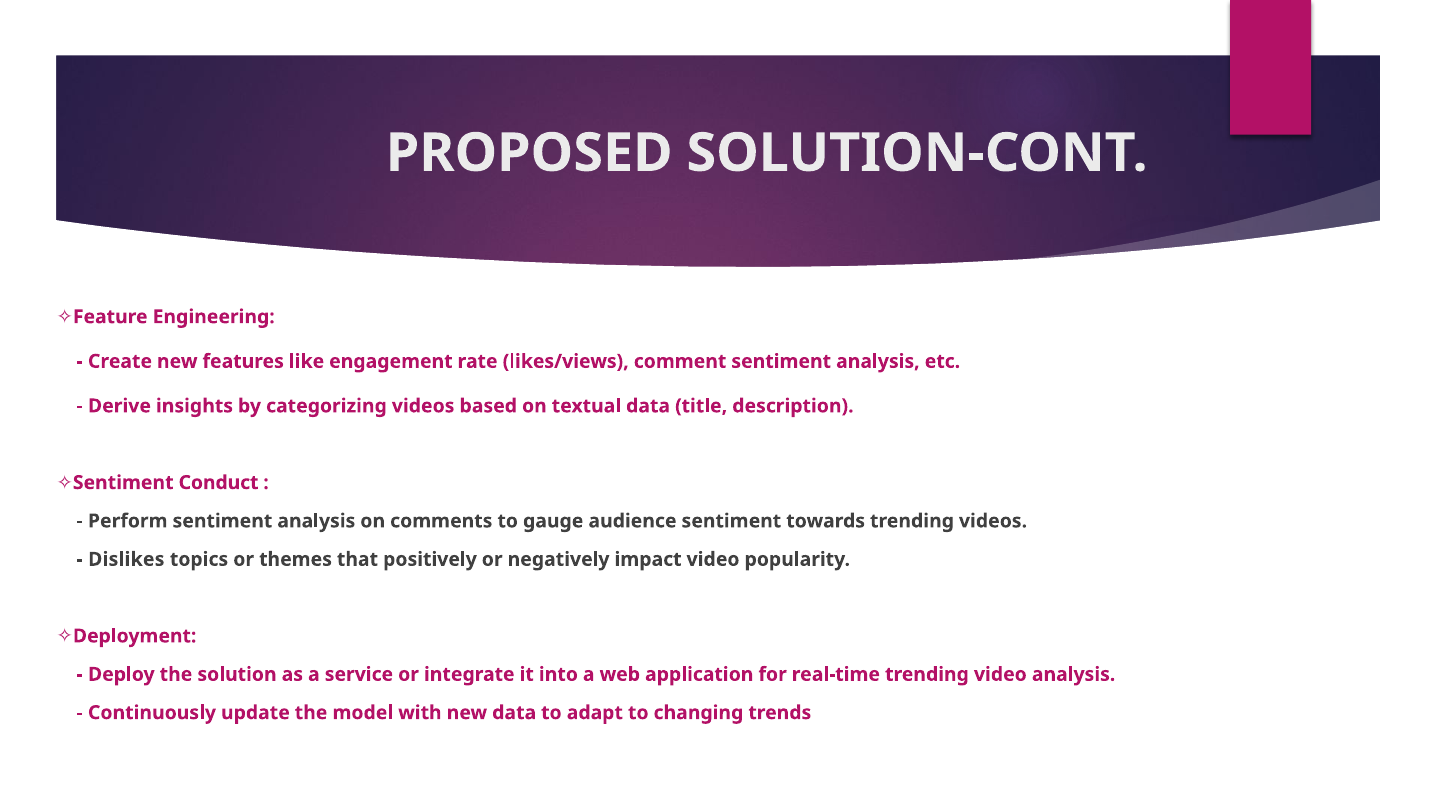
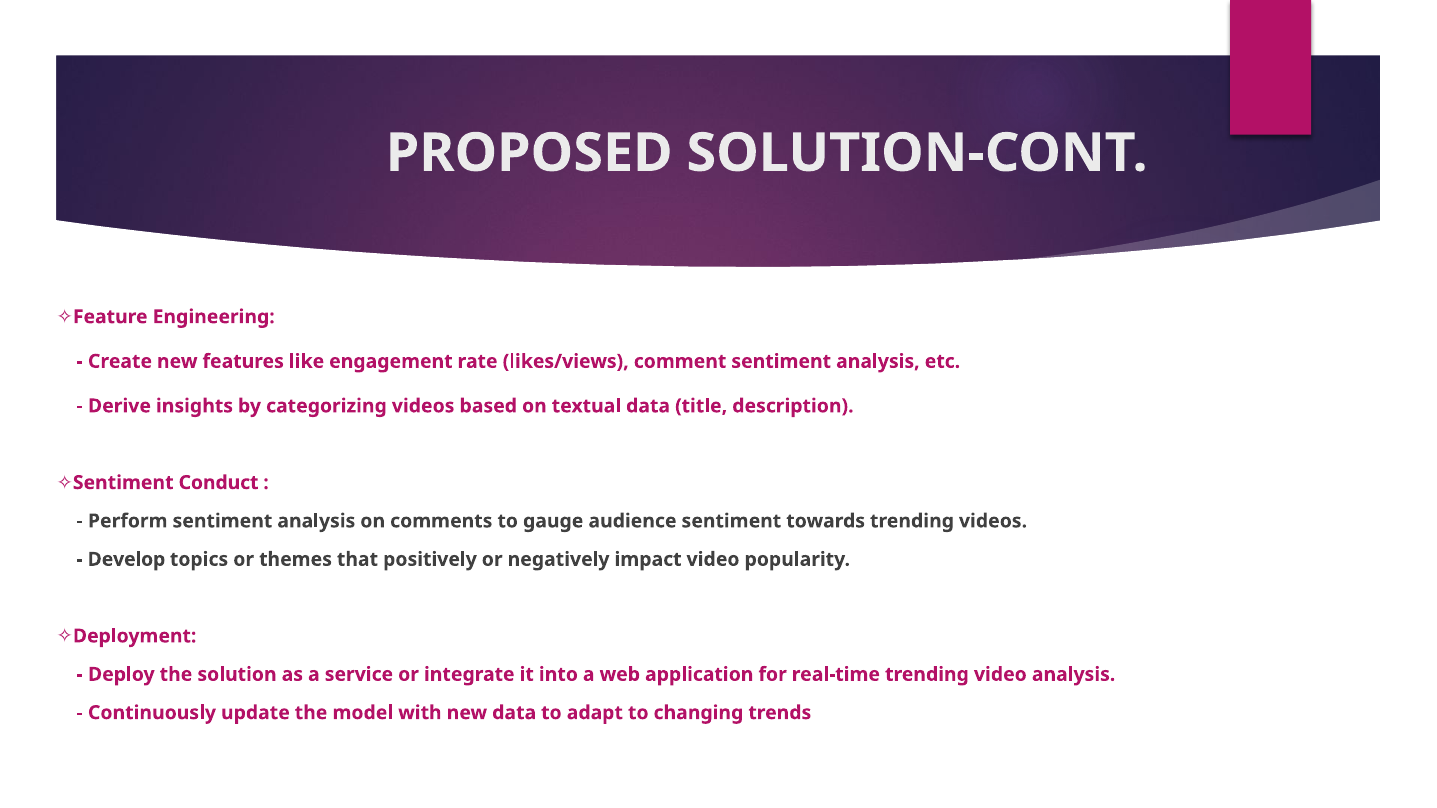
Dislikes: Dislikes -> Develop (126, 560)
